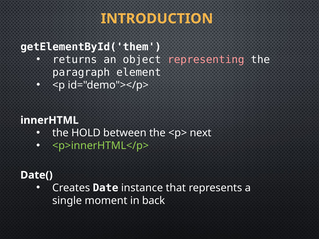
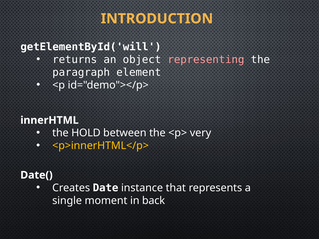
getElementById('them: getElementById('them -> getElementById('will (91, 47)
next: next -> very (201, 133)
<p>innerHTML</p> colour: light green -> yellow (101, 146)
